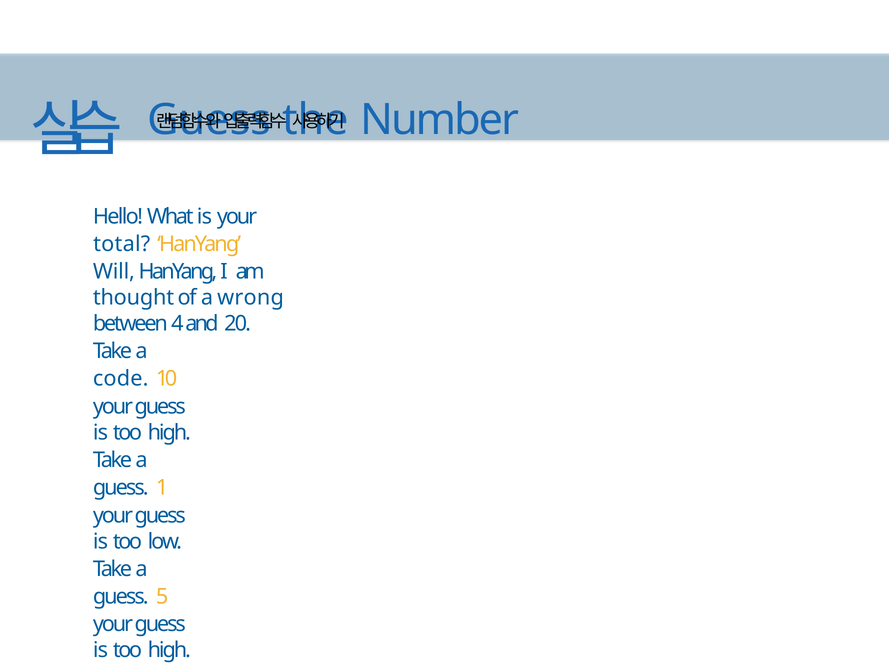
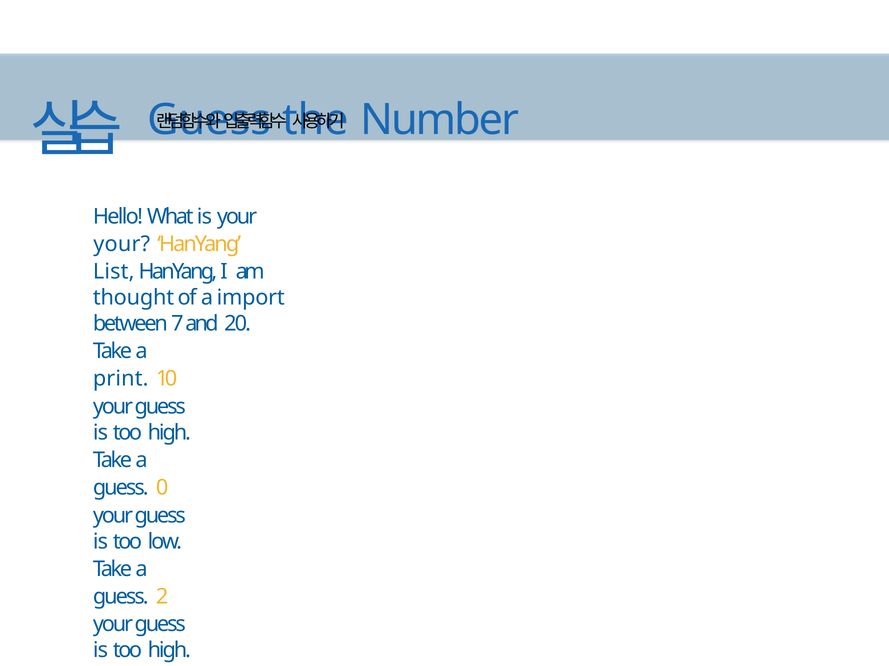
total: total -> your (122, 244)
Will: Will -> List (114, 272)
wrong: wrong -> import (251, 298)
between 4: 4 -> 7 (177, 324)
code: code -> print (121, 379)
1: 1 -> 0 (162, 488)
5: 5 -> 2 (162, 597)
